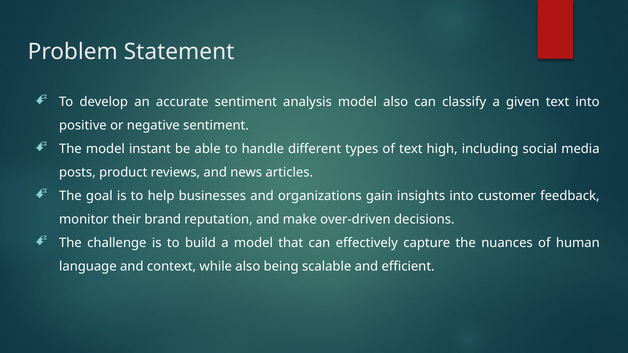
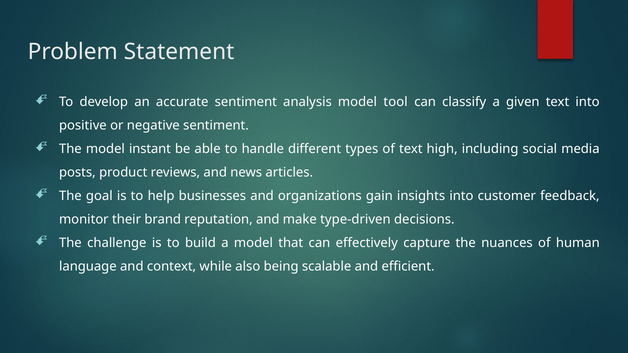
model also: also -> tool (396, 102)
over-driven: over-driven -> type-driven (355, 220)
